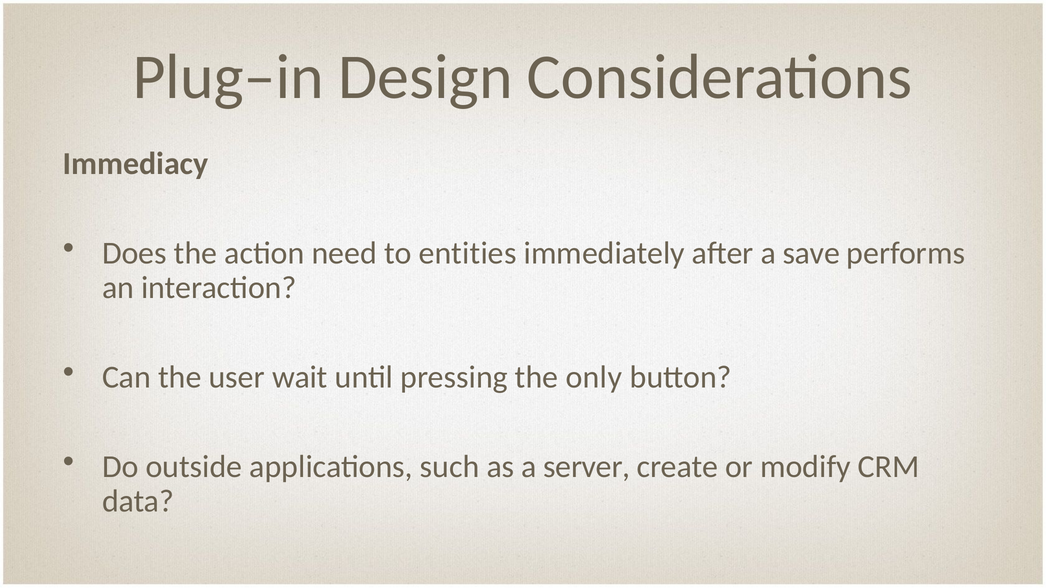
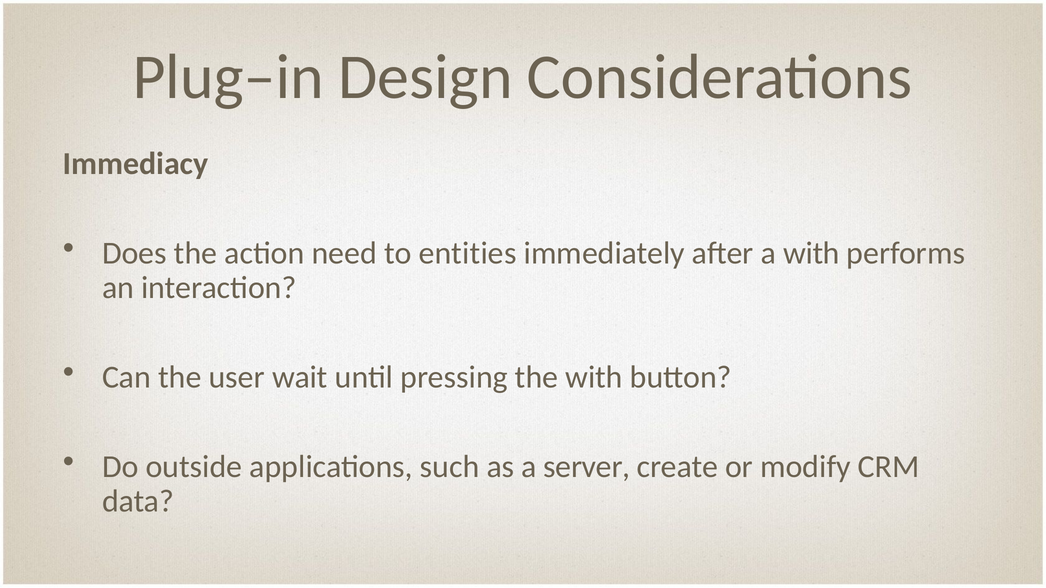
a save: save -> with (811, 254)
the only: only -> with (594, 378)
